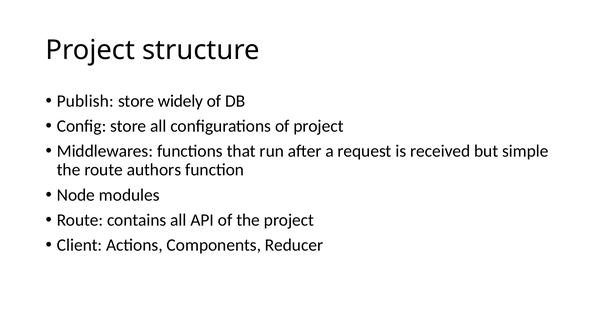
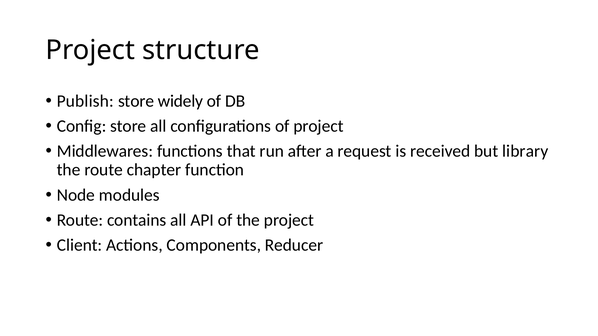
simple: simple -> library (525, 151)
authors: authors -> chapter (154, 170)
